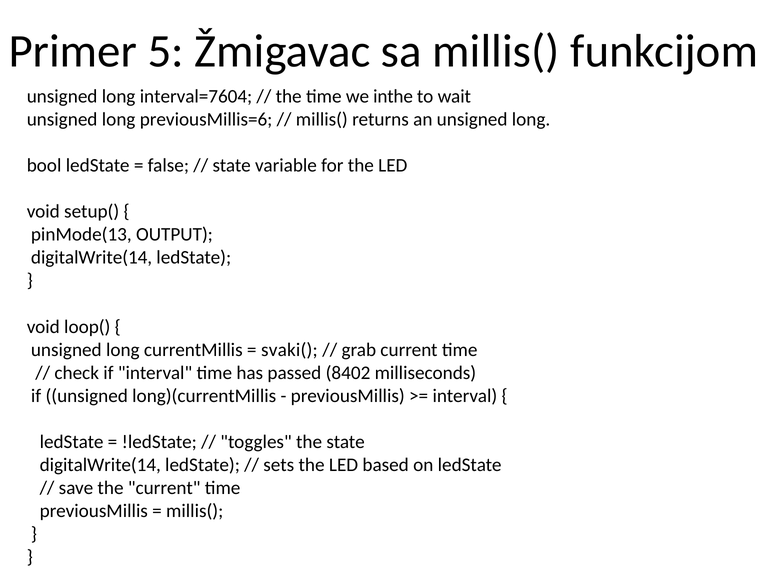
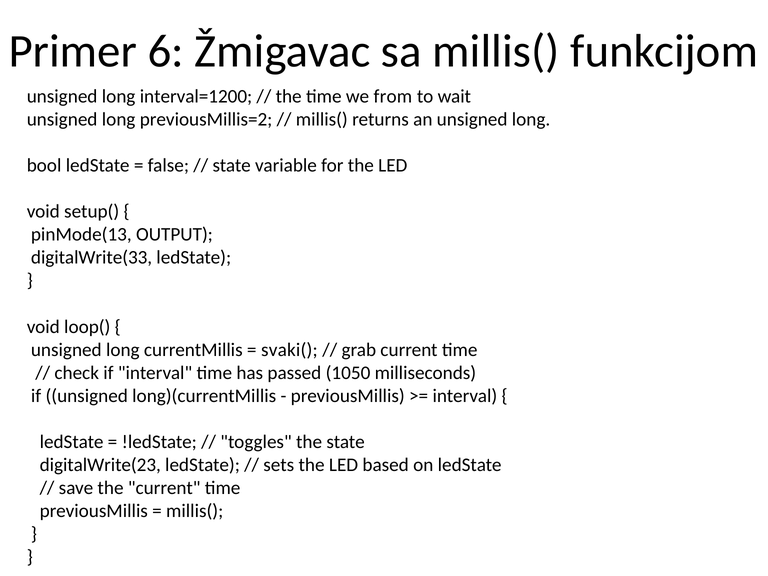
5: 5 -> 6 (166, 51)
interval=7604: interval=7604 -> interval=1200 (196, 96)
inthe: inthe -> from (393, 96)
previousMillis=6: previousMillis=6 -> previousMillis=2 (206, 119)
digitalWrite(14: digitalWrite(14 -> digitalWrite(33 (92, 258)
8402: 8402 -> 1050 (348, 373)
digitalWrite(14: digitalWrite(14 -> digitalWrite(23 (100, 465)
